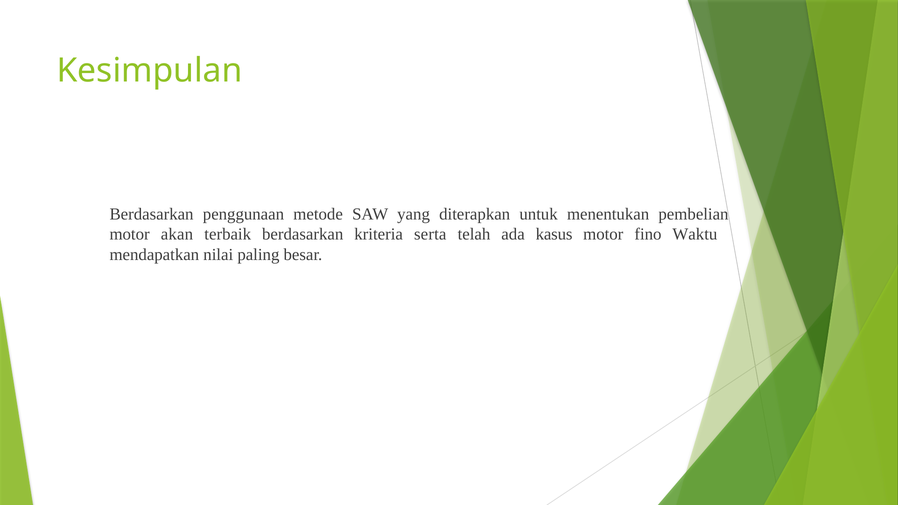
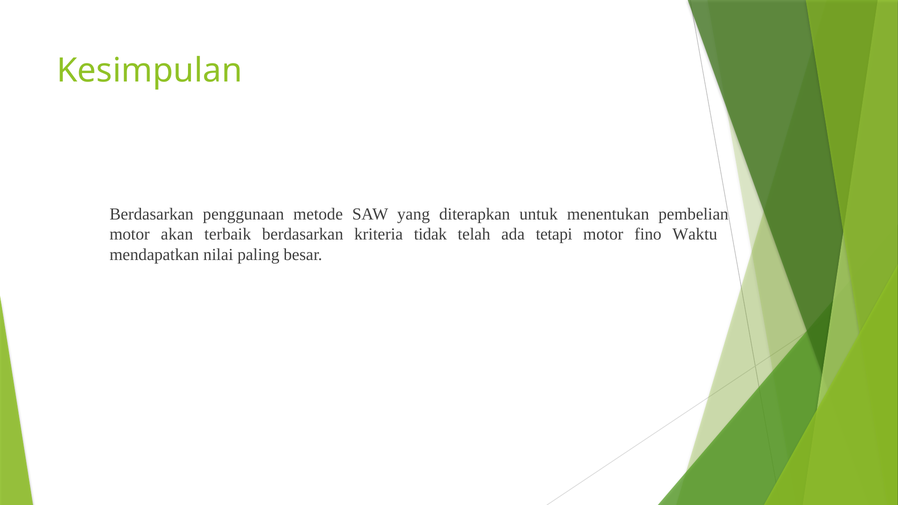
serta: serta -> tidak (430, 234)
kasus: kasus -> tetapi (554, 234)
